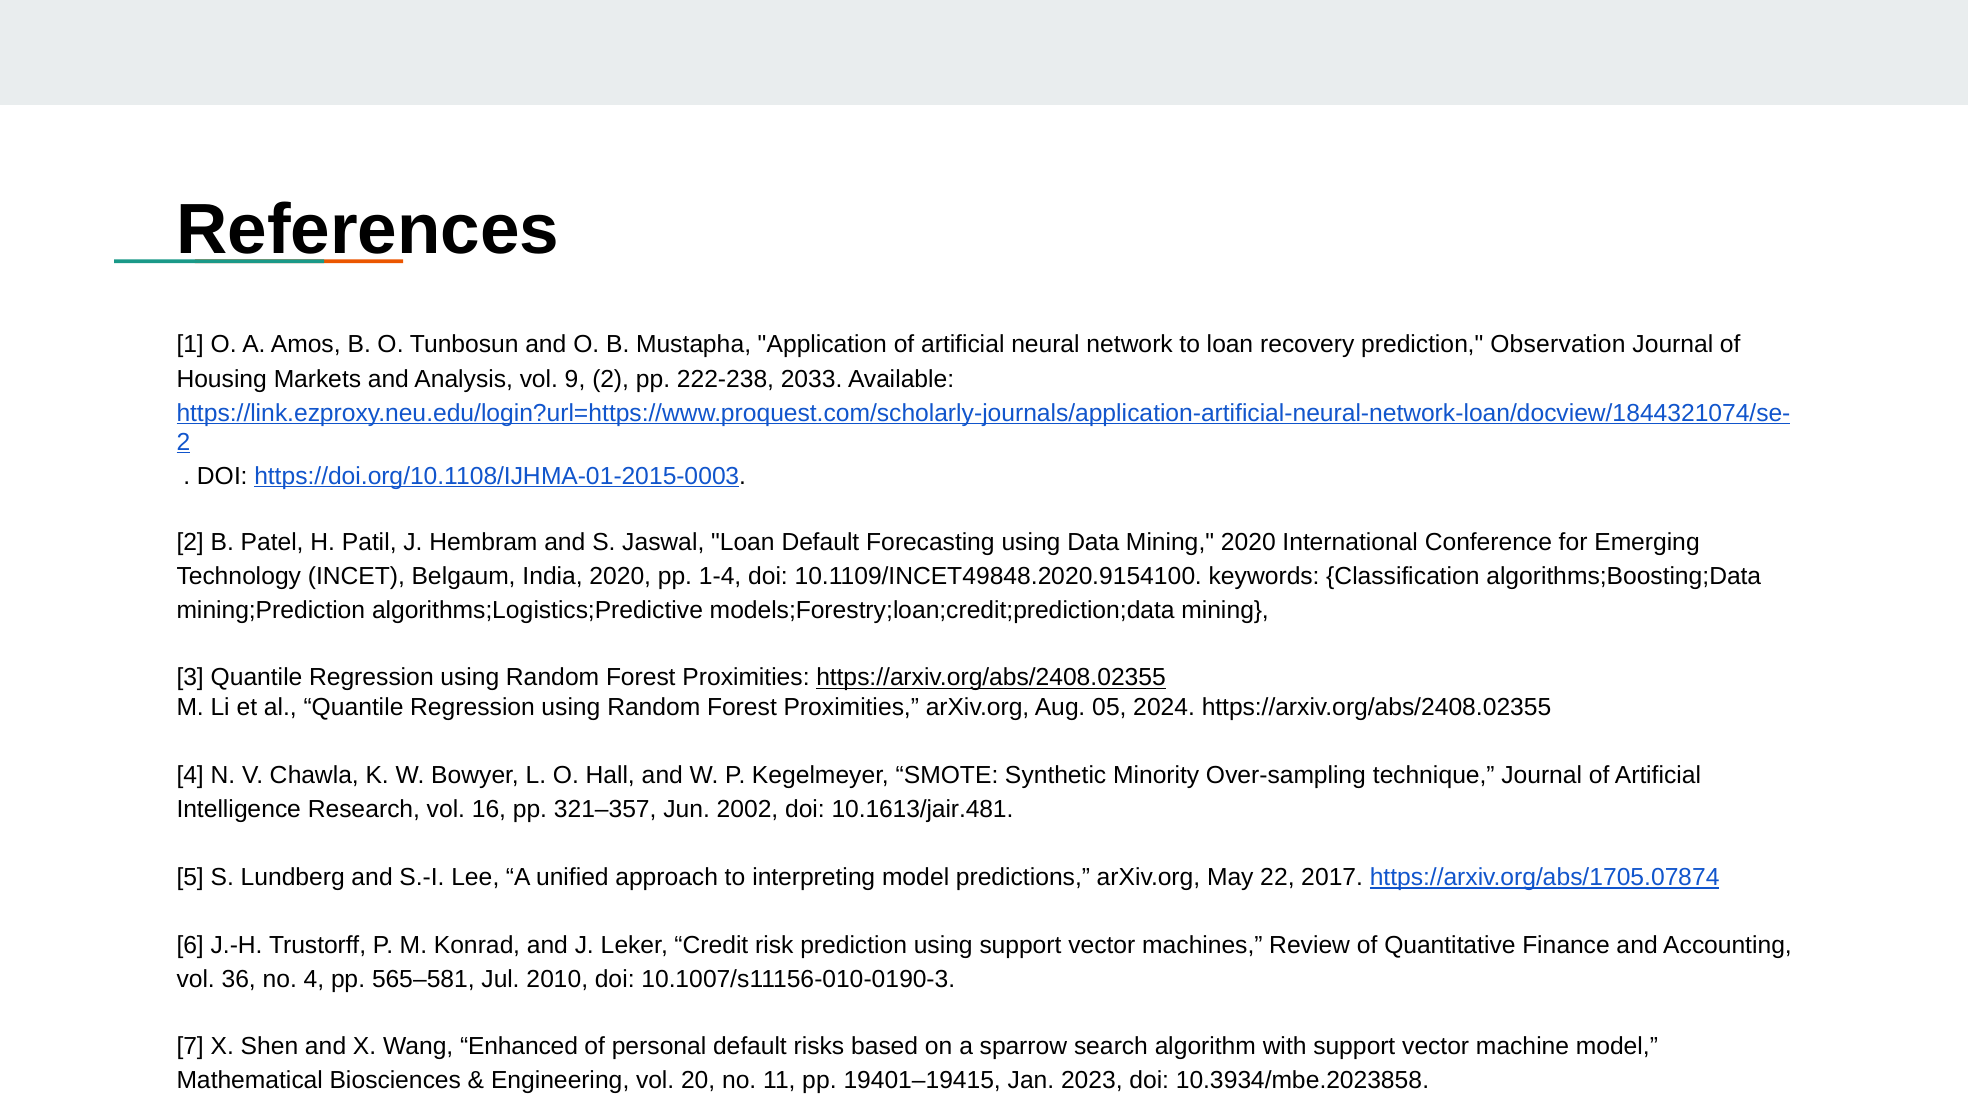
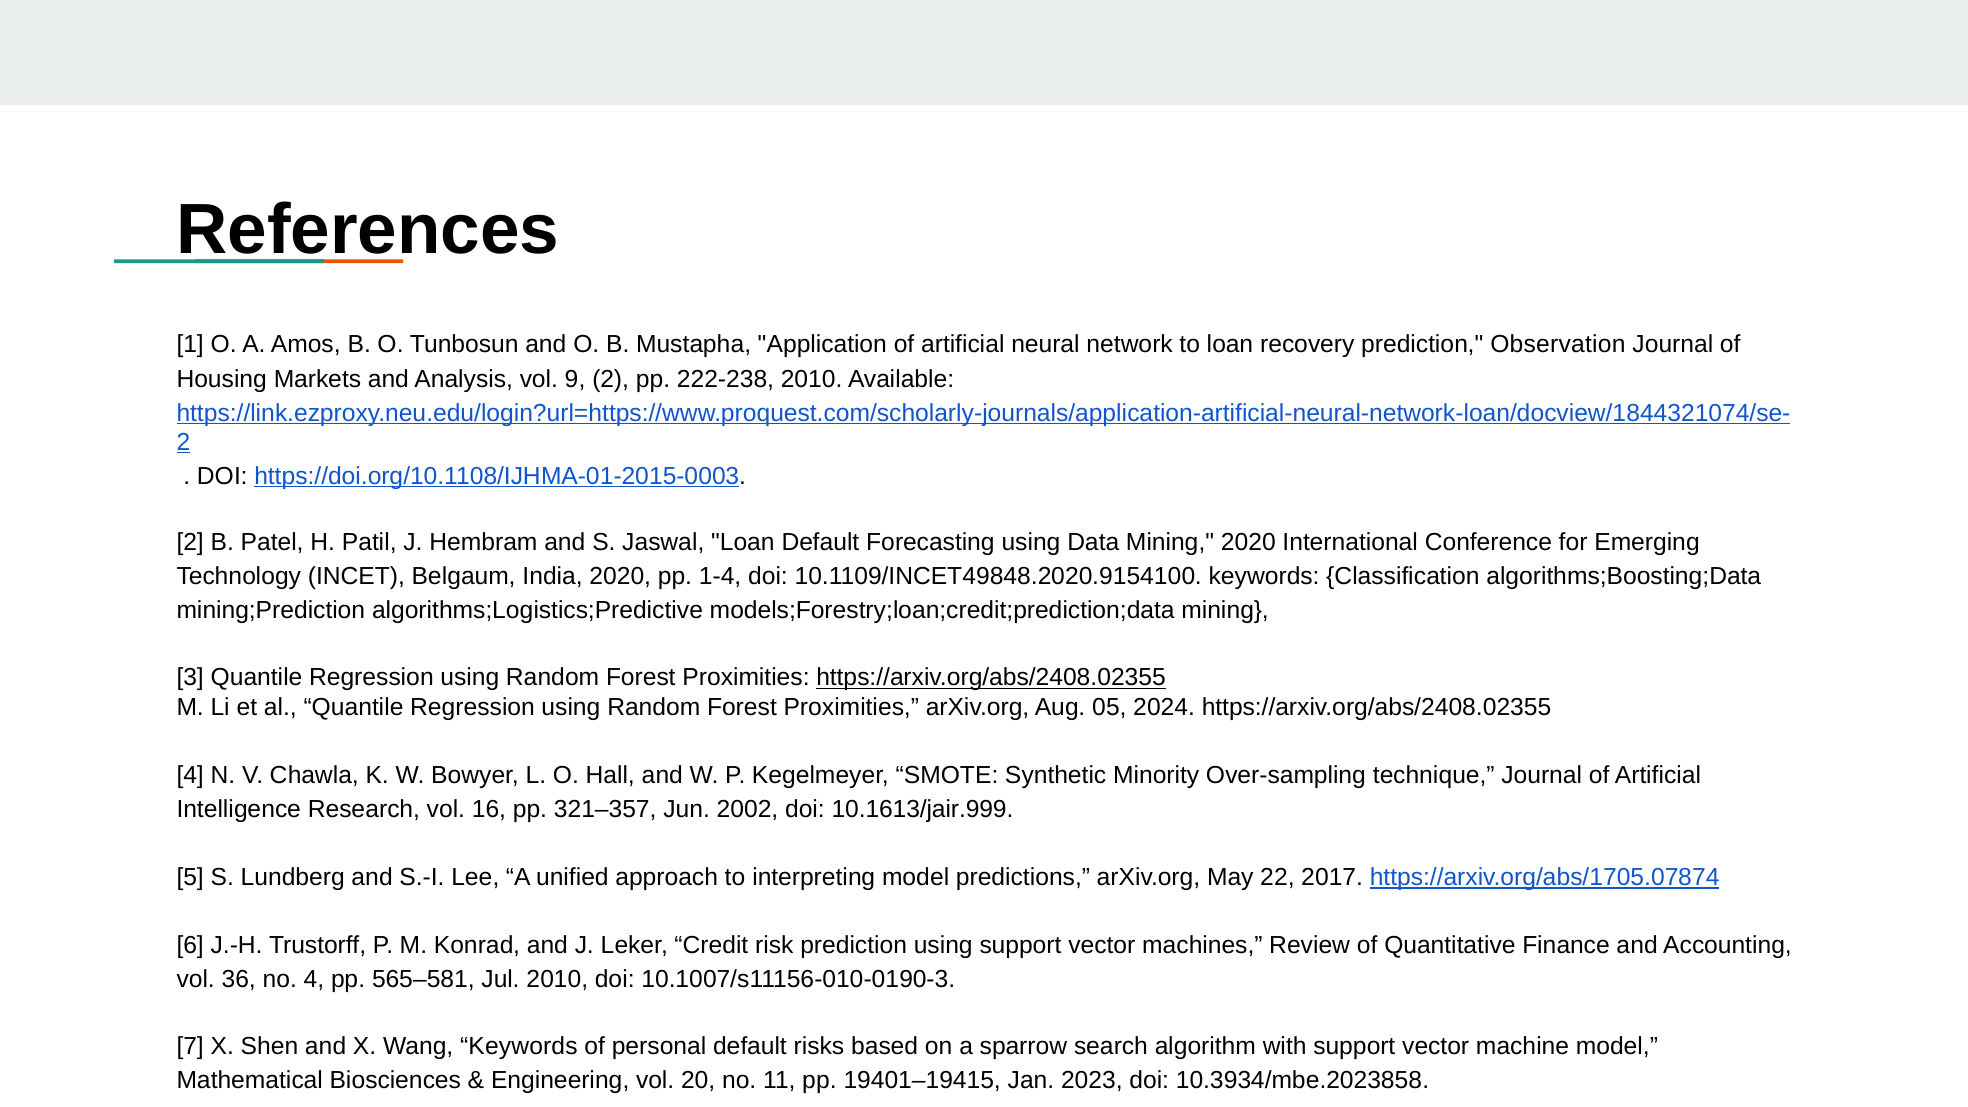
222-238 2033: 2033 -> 2010 (812, 379)
10.1613/jair.481: 10.1613/jair.481 -> 10.1613/jair.999 (922, 809)
Wang Enhanced: Enhanced -> Keywords (519, 1046)
